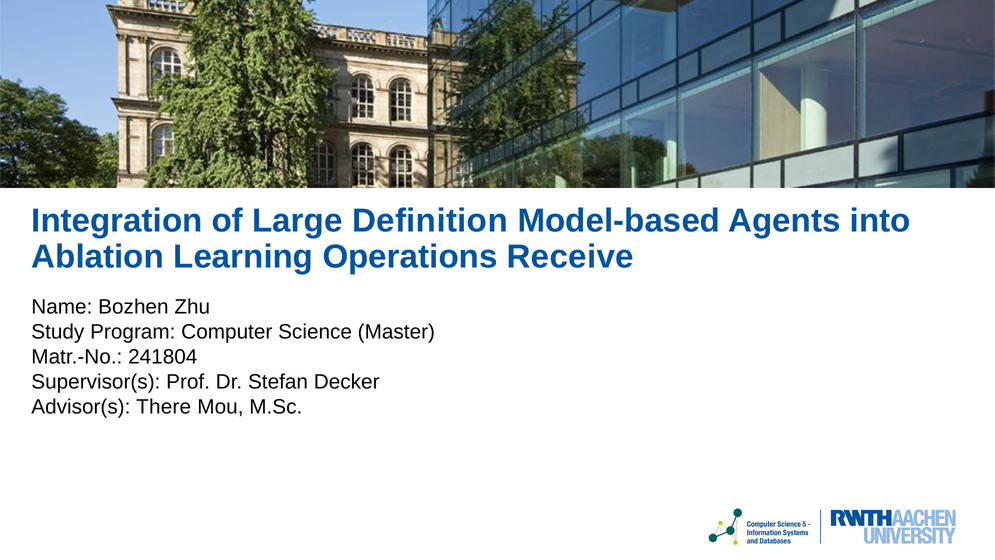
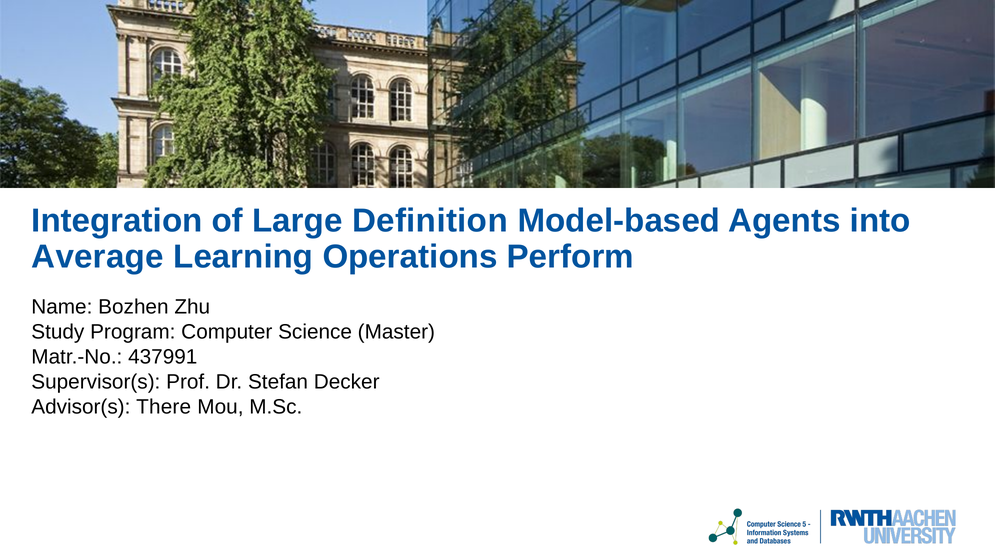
Ablation: Ablation -> Average (98, 257)
Receive: Receive -> Perform (570, 257)
241804: 241804 -> 437991 (163, 357)
